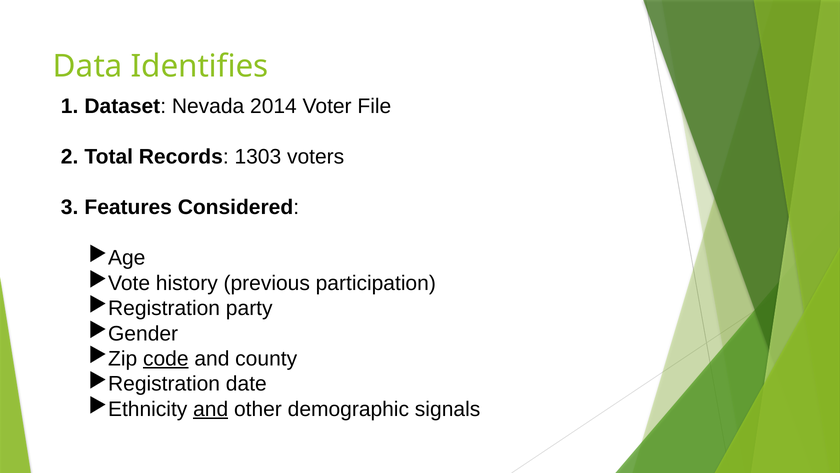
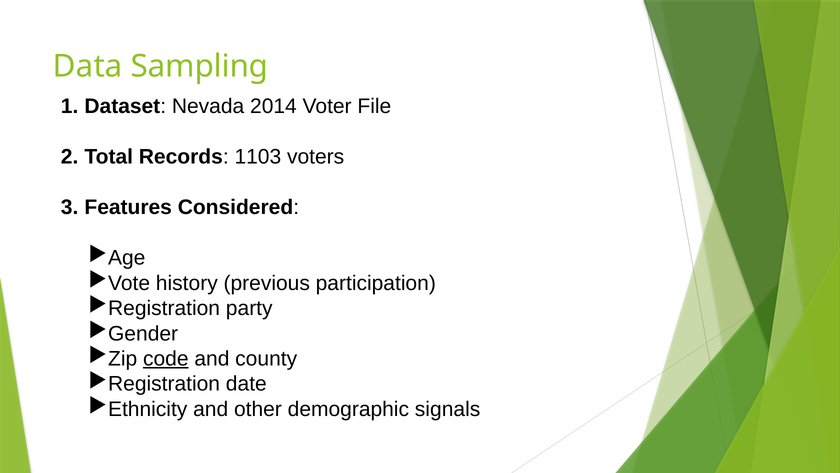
Identifies: Identifies -> Sampling (200, 66)
1303: 1303 -> 1103 (258, 157)
and underline: present -> none (211, 409)
